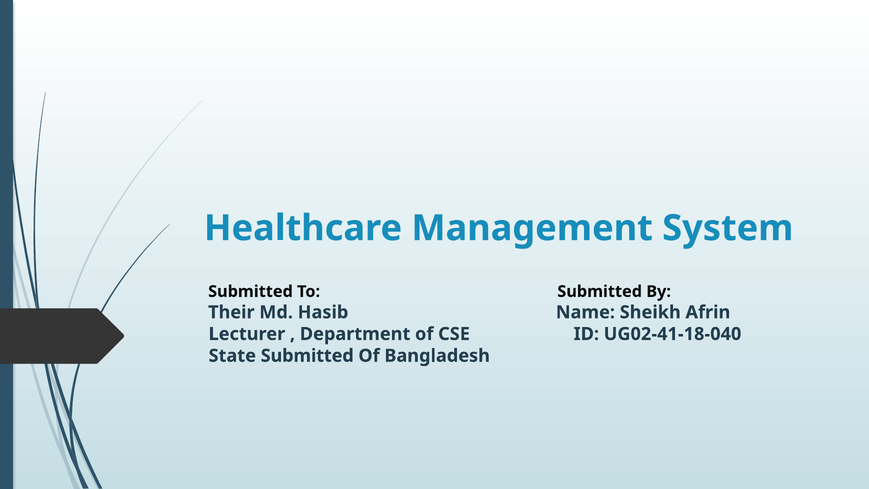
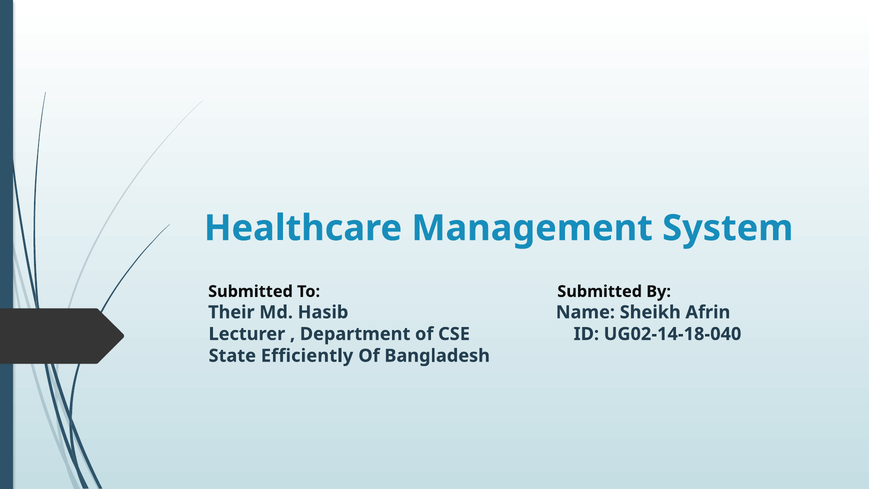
UG02-41-18-040: UG02-41-18-040 -> UG02-14-18-040 (673, 334)
State Submitted: Submitted -> Efficiently (307, 356)
